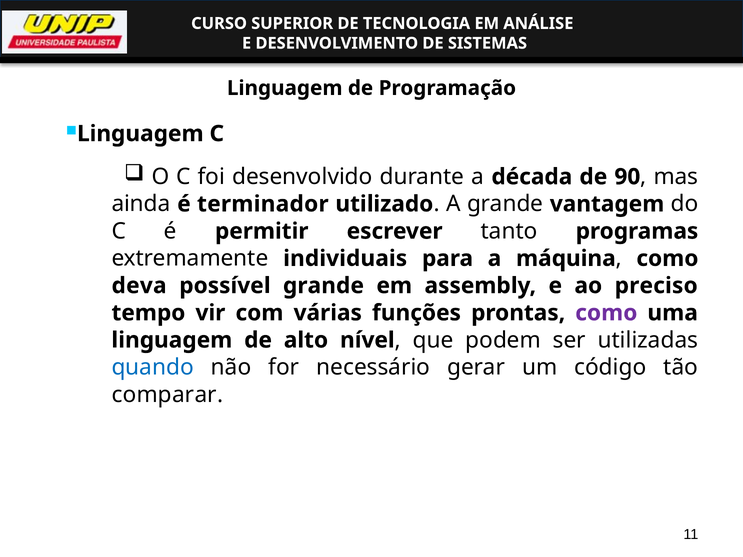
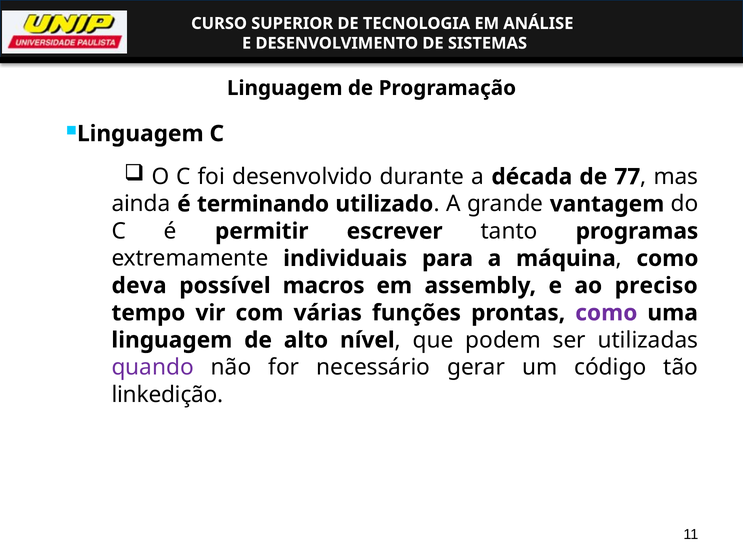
90: 90 -> 77 (627, 177)
terminador: terminador -> terminando (263, 204)
possível grande: grande -> macros (324, 286)
quando colour: blue -> purple (153, 367)
comparar: comparar -> linkedição (168, 395)
